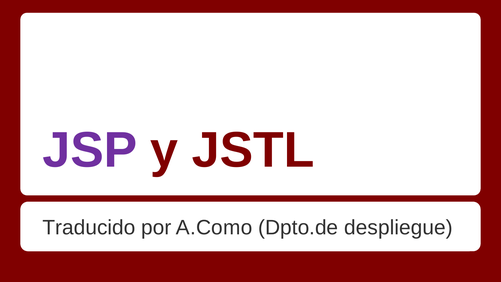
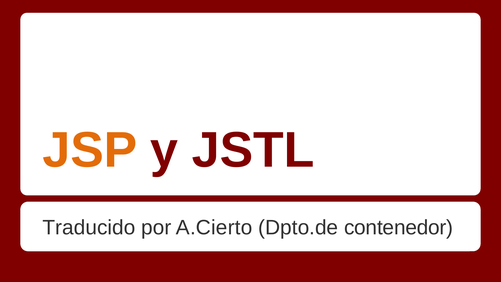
JSP colour: purple -> orange (90, 150)
A.Como: A.Como -> A.Cierto (214, 228)
despliegue: despliegue -> contenedor (399, 228)
